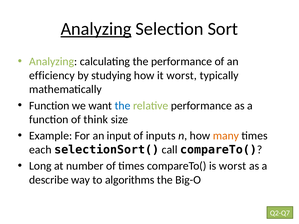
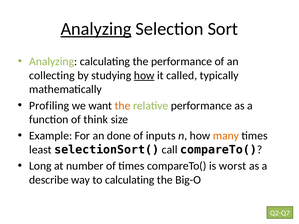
efficiency: efficiency -> collecting (52, 76)
how underline: none -> present (144, 76)
it worst: worst -> called (182, 76)
Function: Function -> Profiling (49, 106)
the colour: blue -> orange (123, 106)
input: input -> done (119, 136)
each: each -> least (40, 150)
to algorithms: algorithms -> calculating (130, 180)
